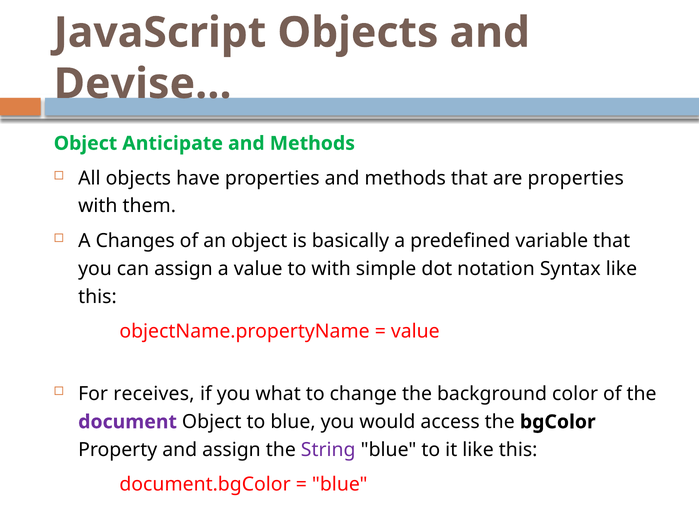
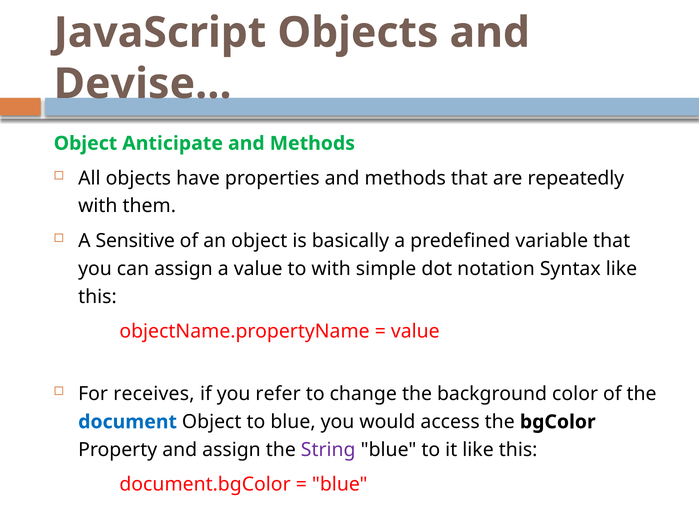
are properties: properties -> repeatedly (576, 178)
Changes: Changes -> Sensitive (135, 241)
what: what -> refer (278, 394)
document colour: purple -> blue (128, 422)
